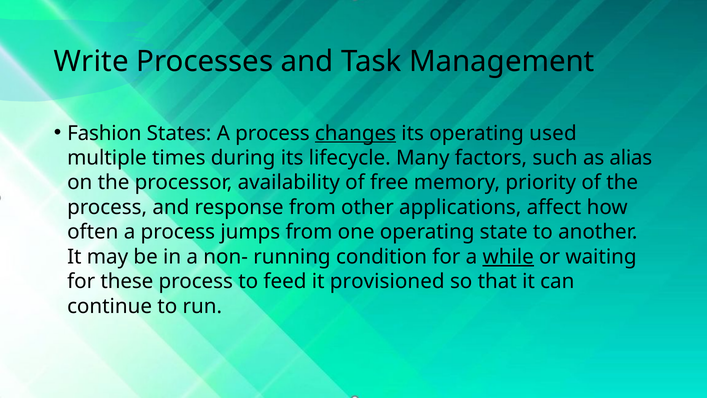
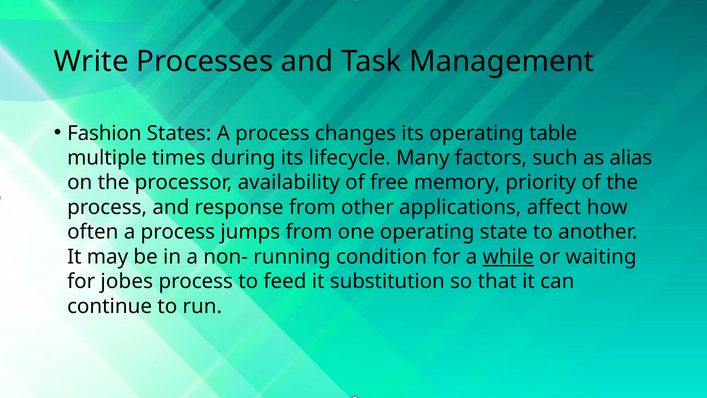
changes underline: present -> none (356, 133)
used: used -> table (553, 133)
these: these -> jobes (127, 281)
provisioned: provisioned -> substitution (387, 281)
